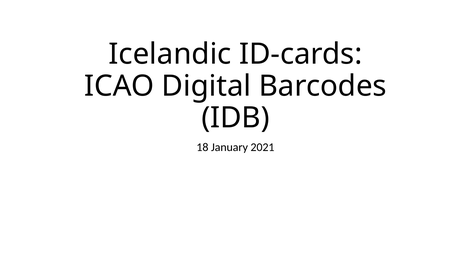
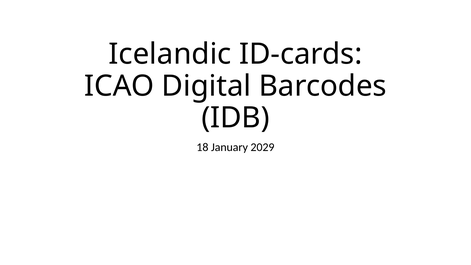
2021: 2021 -> 2029 (263, 147)
